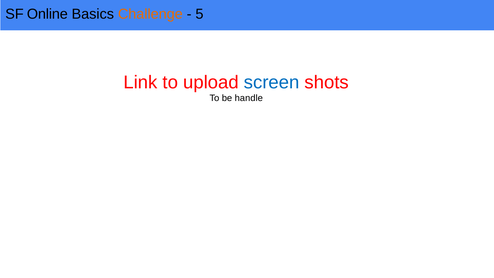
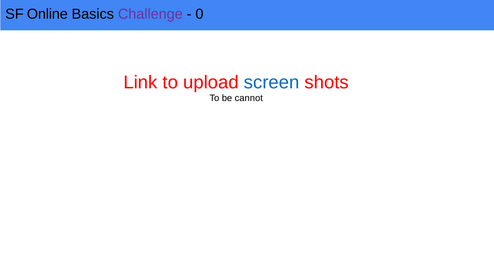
Challenge colour: orange -> purple (150, 14)
5: 5 -> 0 (199, 14)
handle: handle -> cannot (249, 98)
